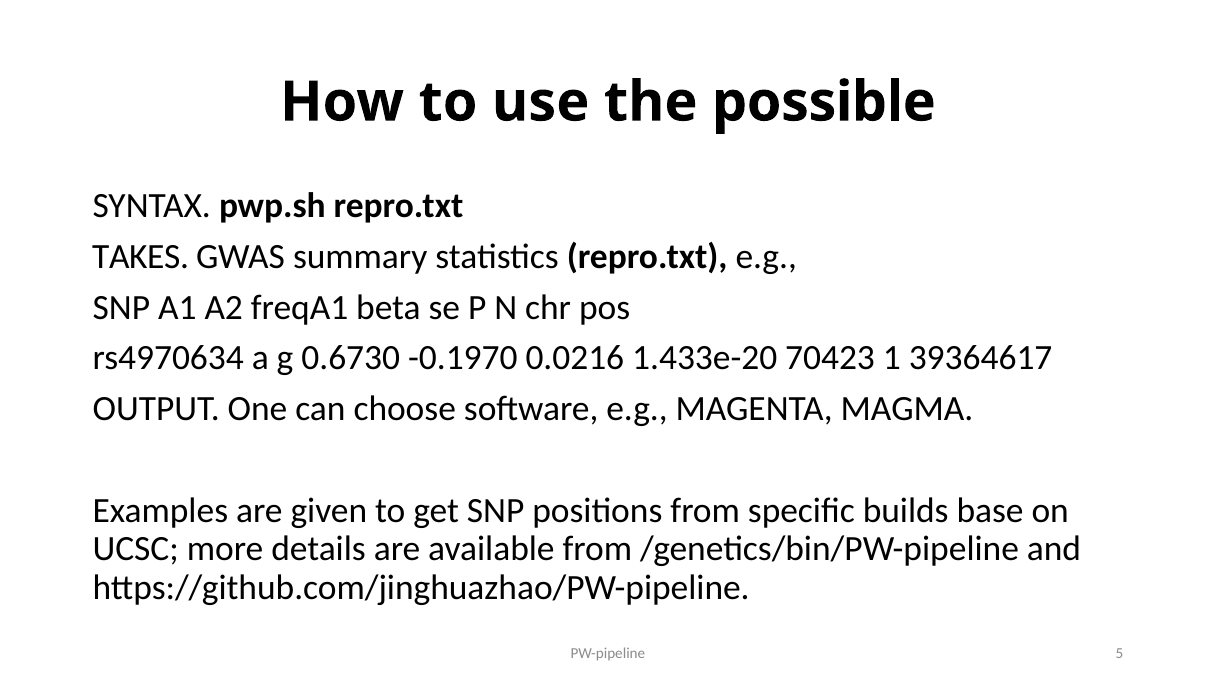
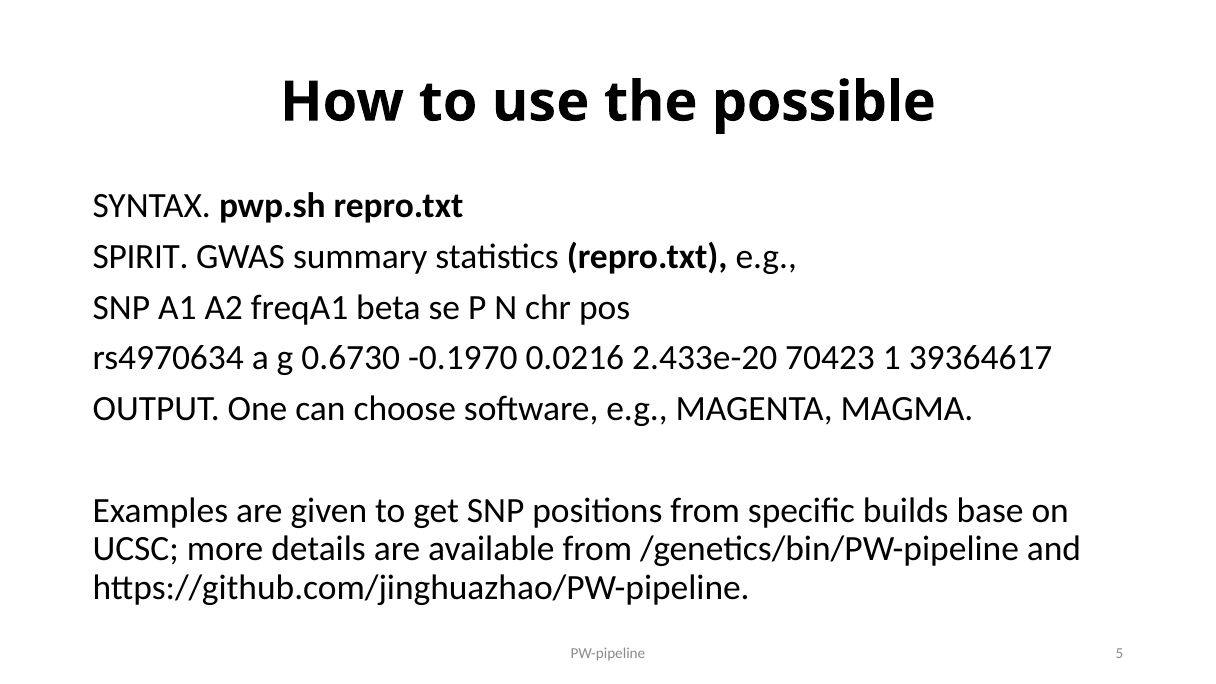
TAKES: TAKES -> SPIRIT (141, 256)
1.433e-20: 1.433e-20 -> 2.433e-20 (705, 358)
